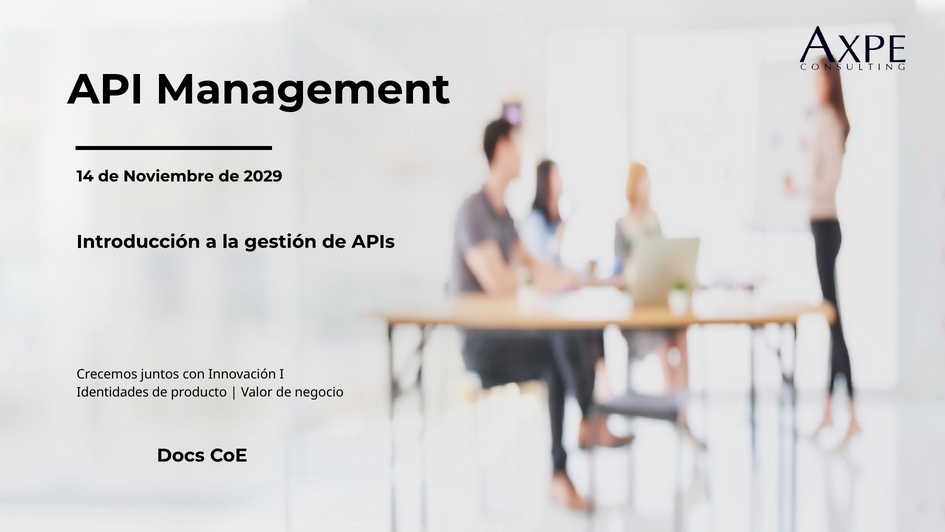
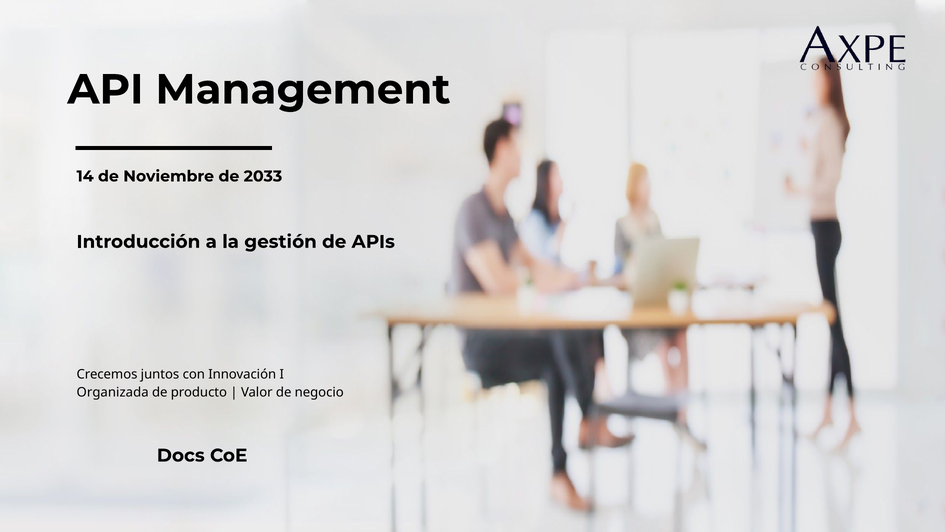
2029: 2029 -> 2033 (263, 176)
Identidades: Identidades -> Organizada (113, 392)
